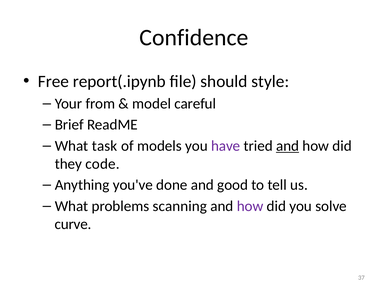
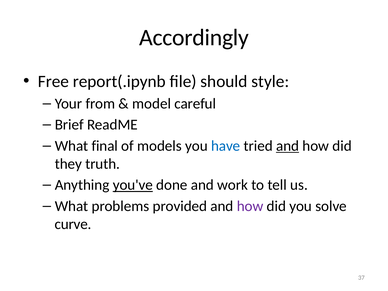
Confidence: Confidence -> Accordingly (194, 38)
task: task -> final (105, 146)
have colour: purple -> blue (226, 146)
code: code -> truth (103, 164)
you've underline: none -> present (133, 185)
good: good -> work (233, 185)
scanning: scanning -> provided (180, 206)
